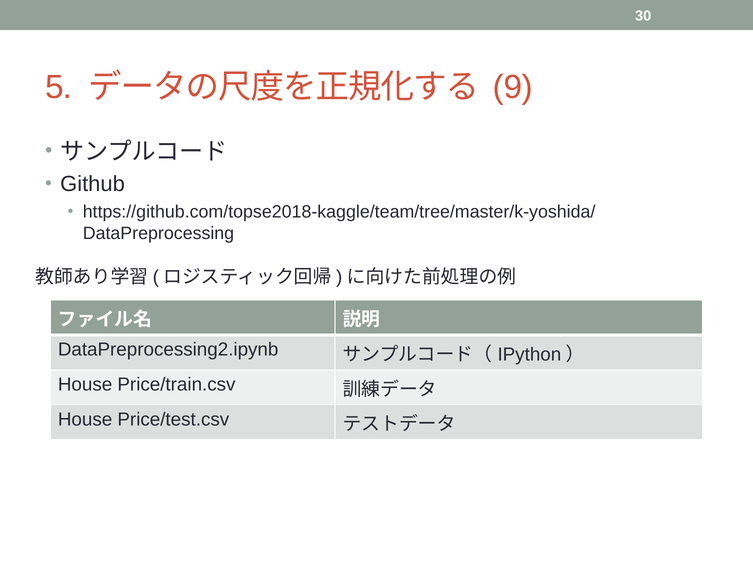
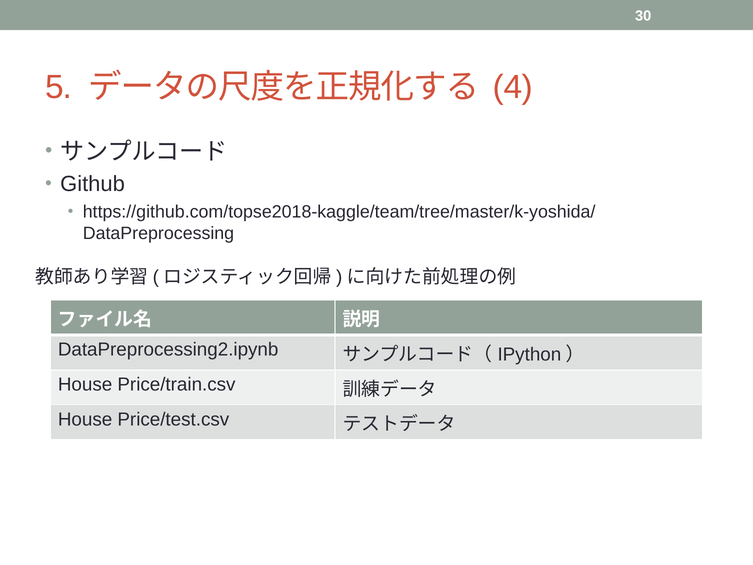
9: 9 -> 4 (513, 87)
